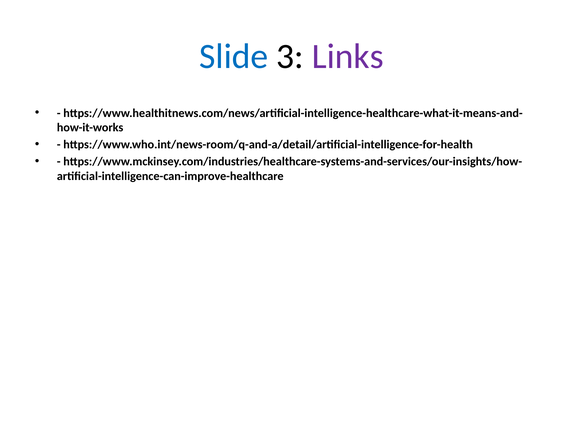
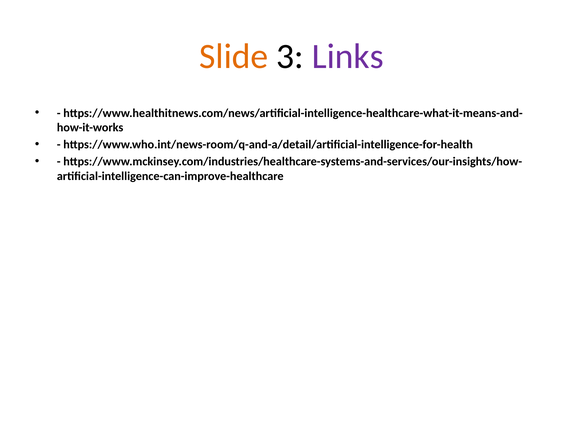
Slide colour: blue -> orange (234, 56)
